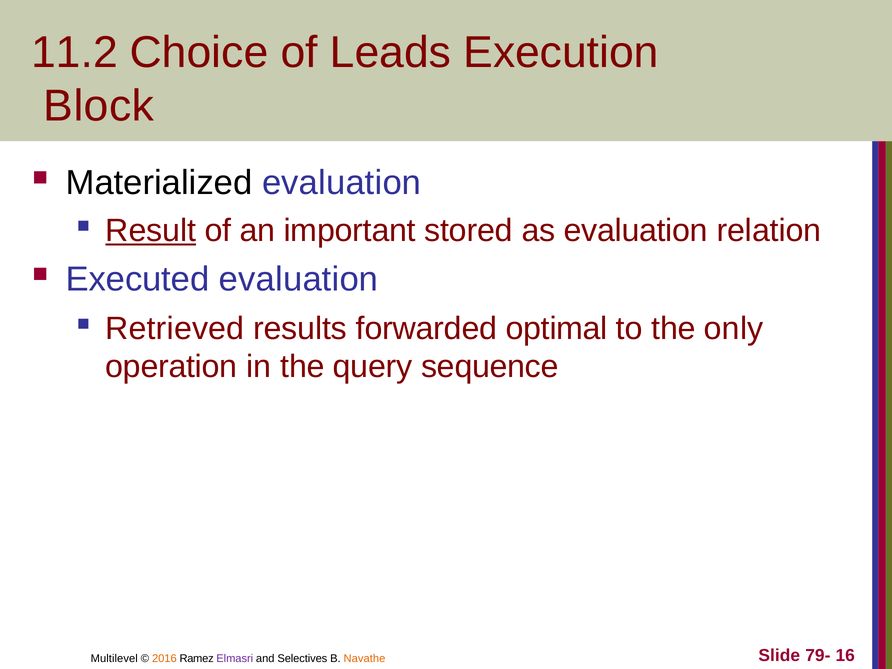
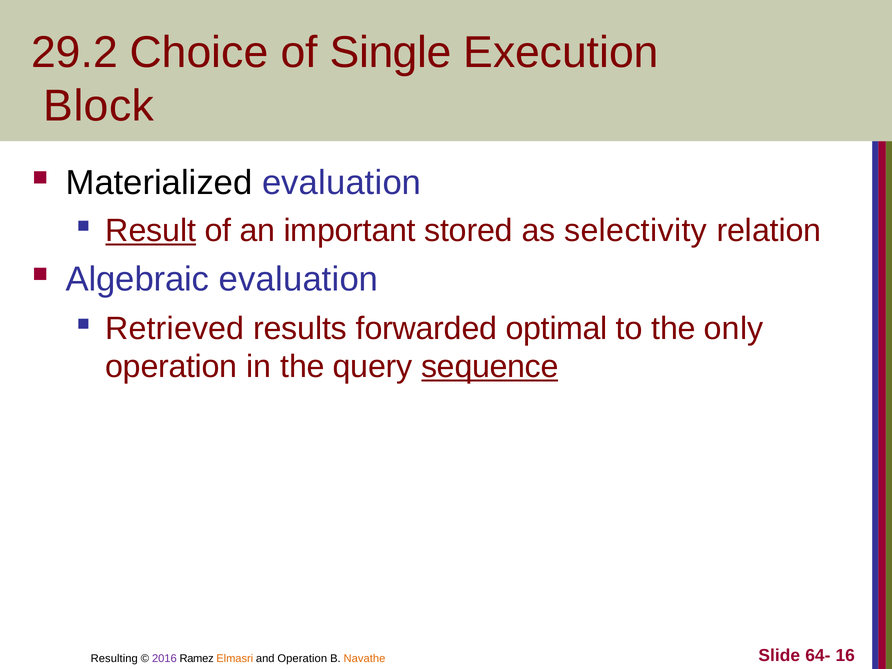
11.2: 11.2 -> 29.2 (75, 53)
Leads: Leads -> Single (391, 53)
as evaluation: evaluation -> selectivity (636, 230)
Executed: Executed -> Algebraic (138, 279)
sequence underline: none -> present (490, 367)
79-: 79- -> 64- (818, 655)
Multilevel: Multilevel -> Resulting (114, 658)
2016 colour: orange -> purple (164, 658)
Elmasri colour: purple -> orange (235, 658)
and Selectives: Selectives -> Operation (302, 658)
